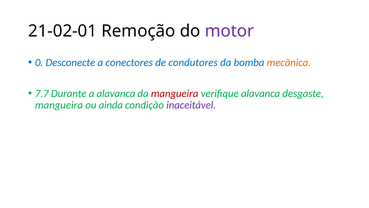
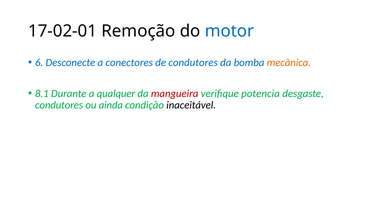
21-02-01: 21-02-01 -> 17-02-01 (63, 31)
motor colour: purple -> blue (229, 31)
0: 0 -> 6 (39, 62)
7.7: 7.7 -> 8.1 (42, 93)
a alavanca: alavanca -> qualquer (116, 93)
verifique alavanca: alavanca -> potencia (261, 93)
mangueira: mangueira -> condutores (59, 105)
inaceitável colour: purple -> black (191, 105)
